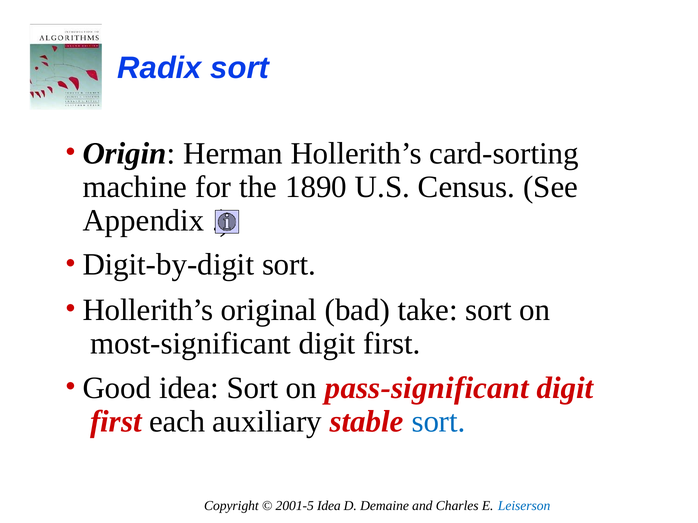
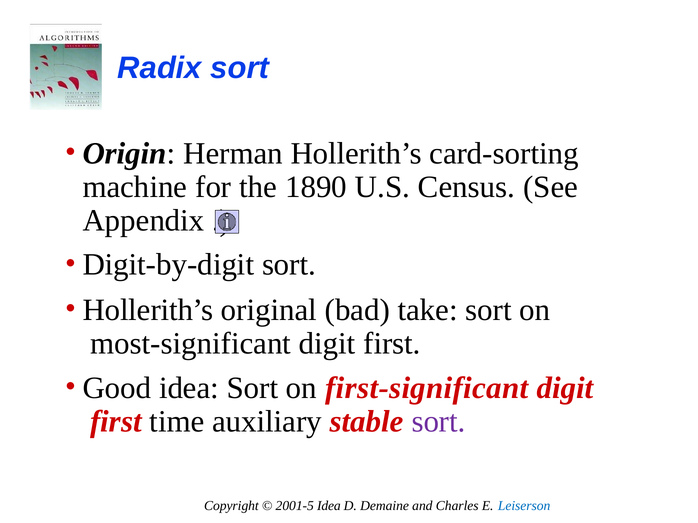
pass-significant: pass-significant -> first-significant (427, 388)
each: each -> time (177, 422)
sort colour: blue -> purple (439, 422)
